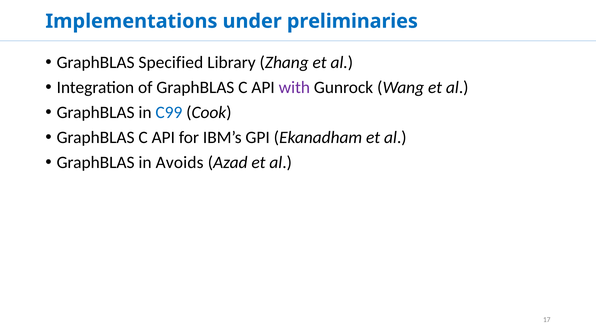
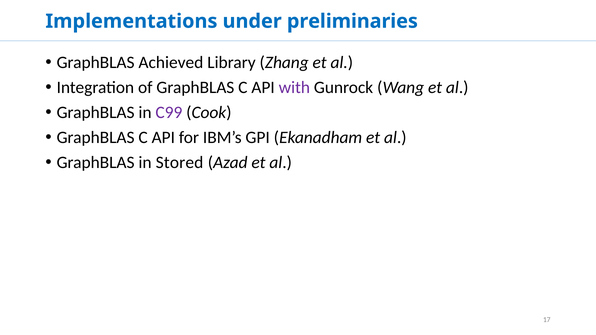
Specified: Specified -> Achieved (171, 63)
C99 colour: blue -> purple (169, 113)
Avoids: Avoids -> Stored (180, 163)
